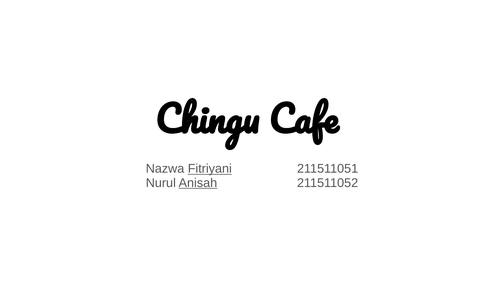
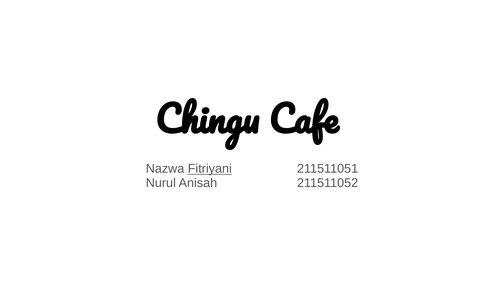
Anisah underline: present -> none (198, 183)
